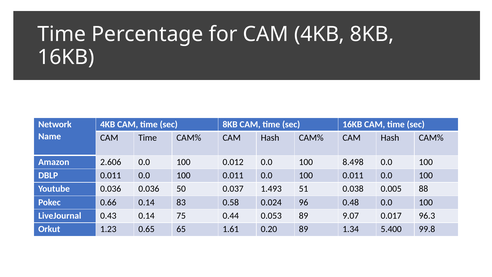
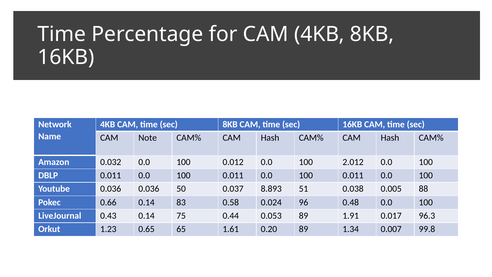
Time: Time -> Note (148, 138)
2.606: 2.606 -> 0.032 (111, 162)
8.498: 8.498 -> 2.012 (353, 162)
1.493: 1.493 -> 8.893 (271, 189)
9.07: 9.07 -> 1.91 (351, 216)
5.400: 5.400 -> 0.007 (391, 229)
